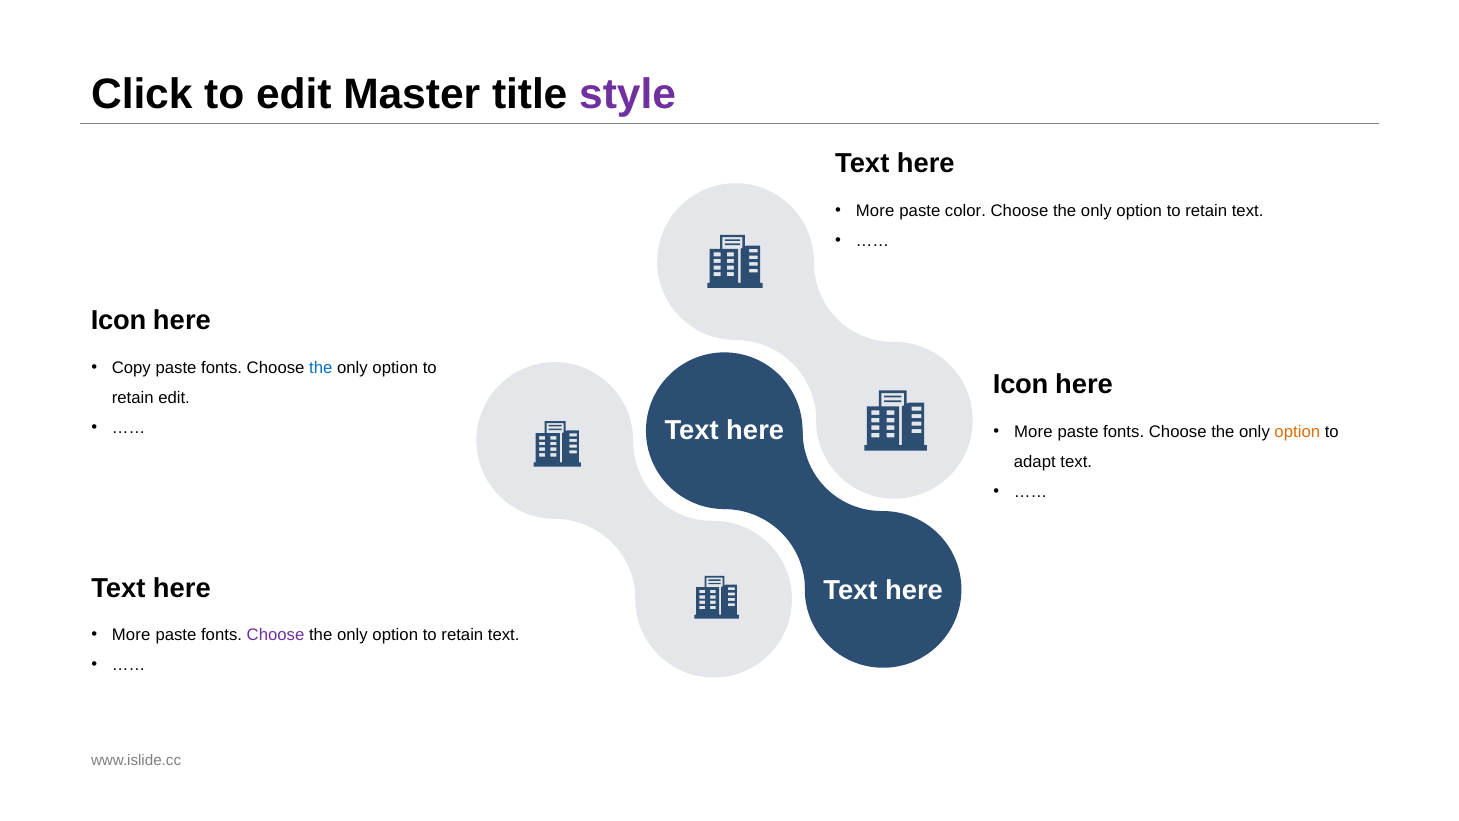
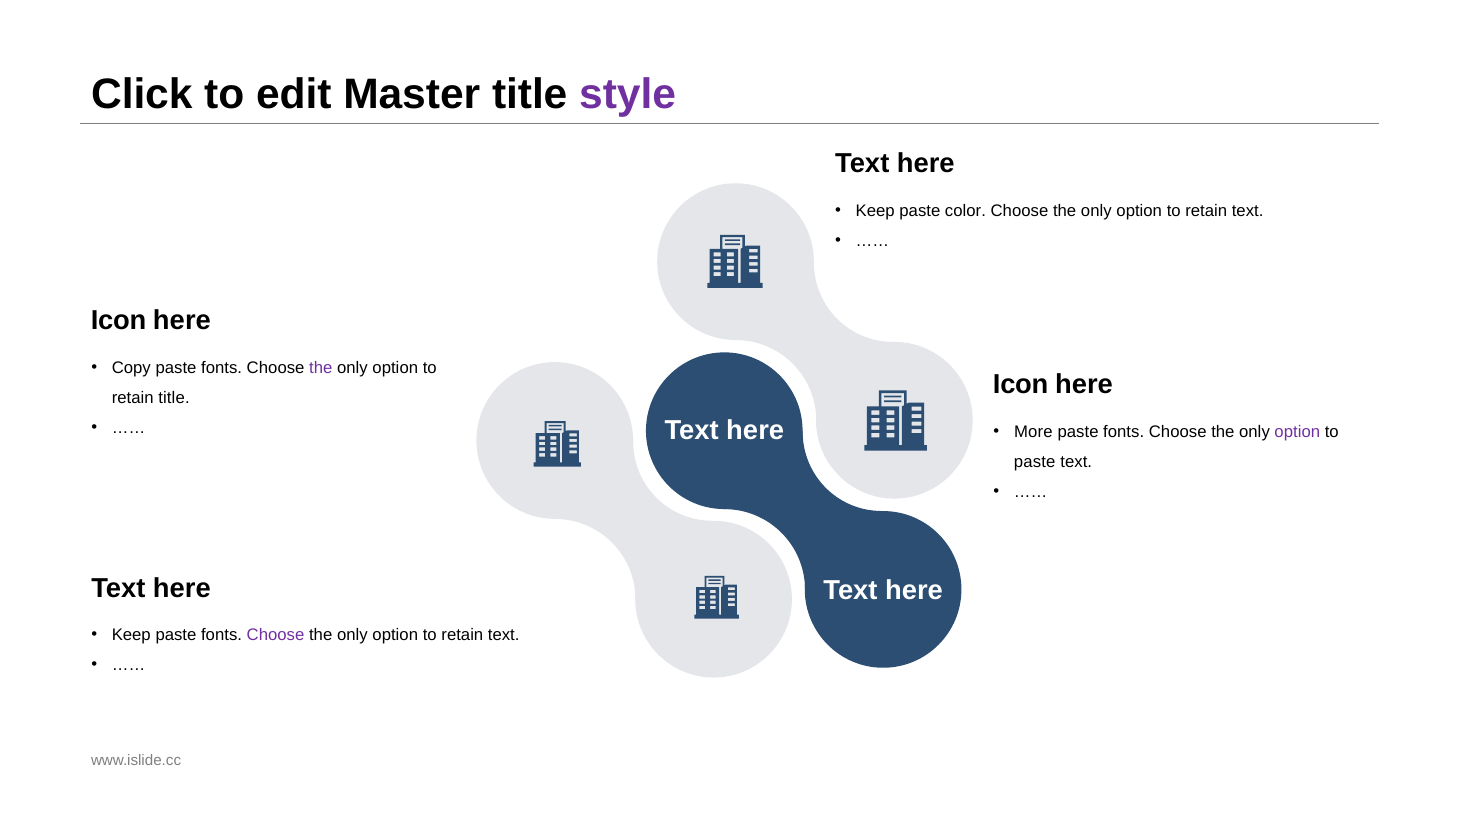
More: More -> Keep (875, 210)
the colour: blue -> purple (321, 368)
retain edit: edit -> title (174, 398)
option colour: orange -> purple (1297, 432)
adapt: adapt -> paste (1035, 462)
More: More -> Keep (131, 635)
